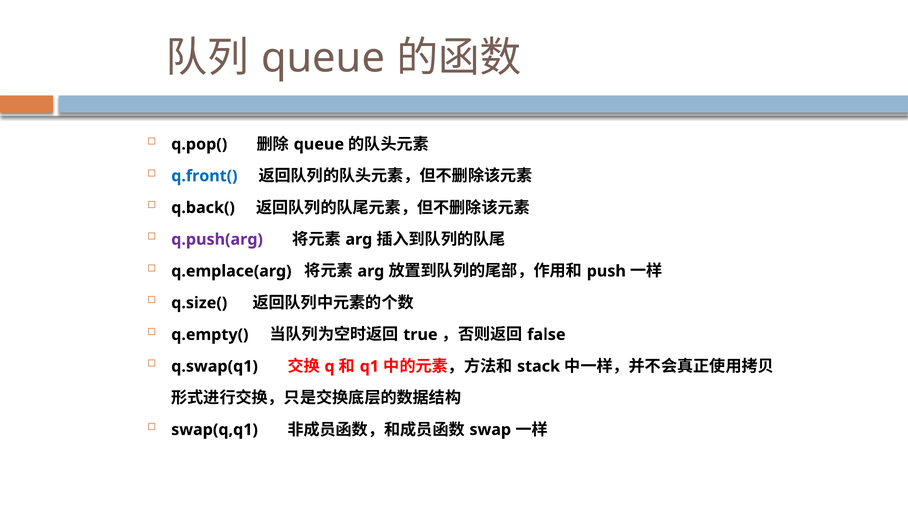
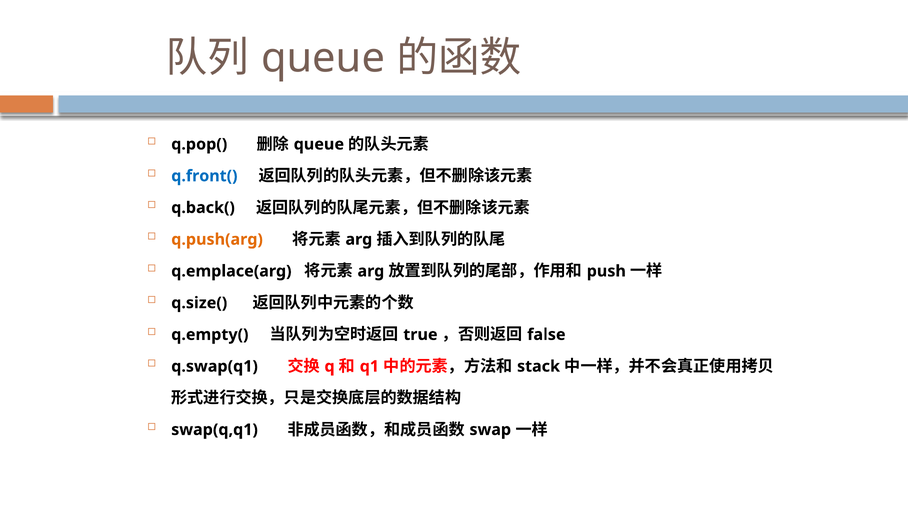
q.push(arg colour: purple -> orange (217, 239)
